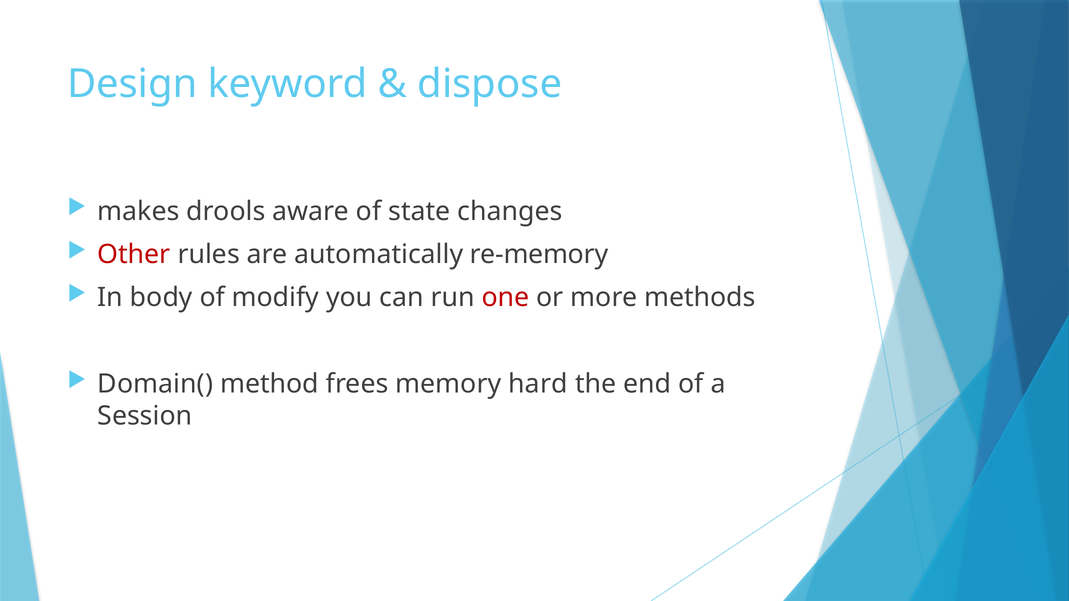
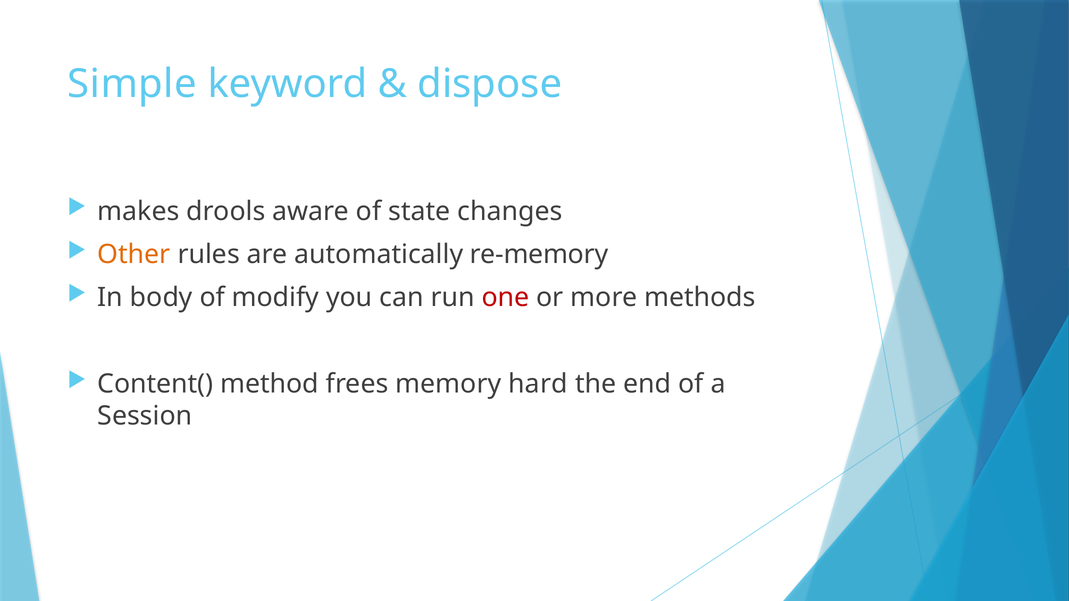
Design: Design -> Simple (132, 84)
Other colour: red -> orange (134, 255)
Domain(: Domain( -> Content( (155, 384)
